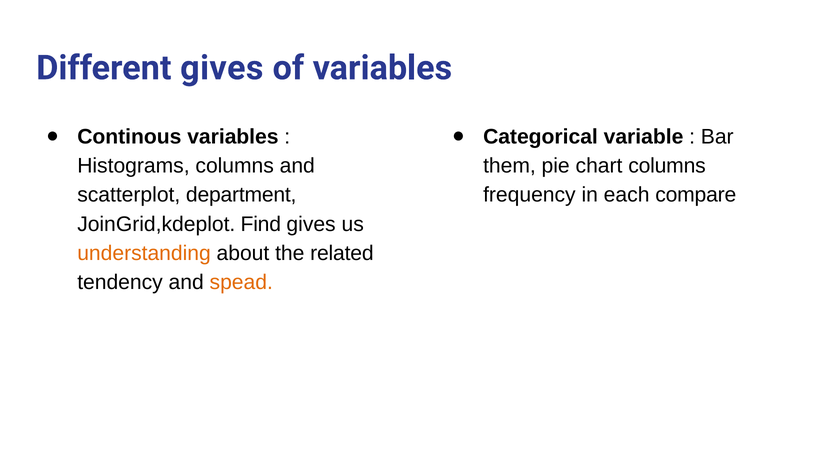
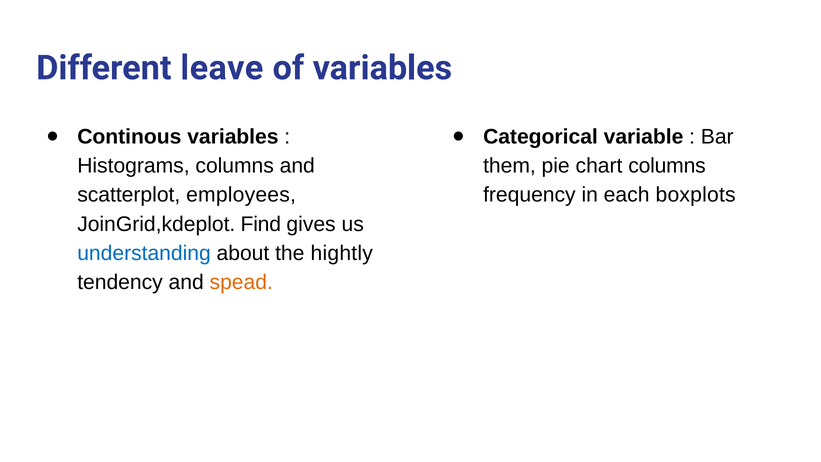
Different gives: gives -> leave (222, 68)
department: department -> employees (241, 195)
compare: compare -> boxplots (696, 195)
understanding colour: orange -> blue (144, 253)
related: related -> hightly (342, 253)
